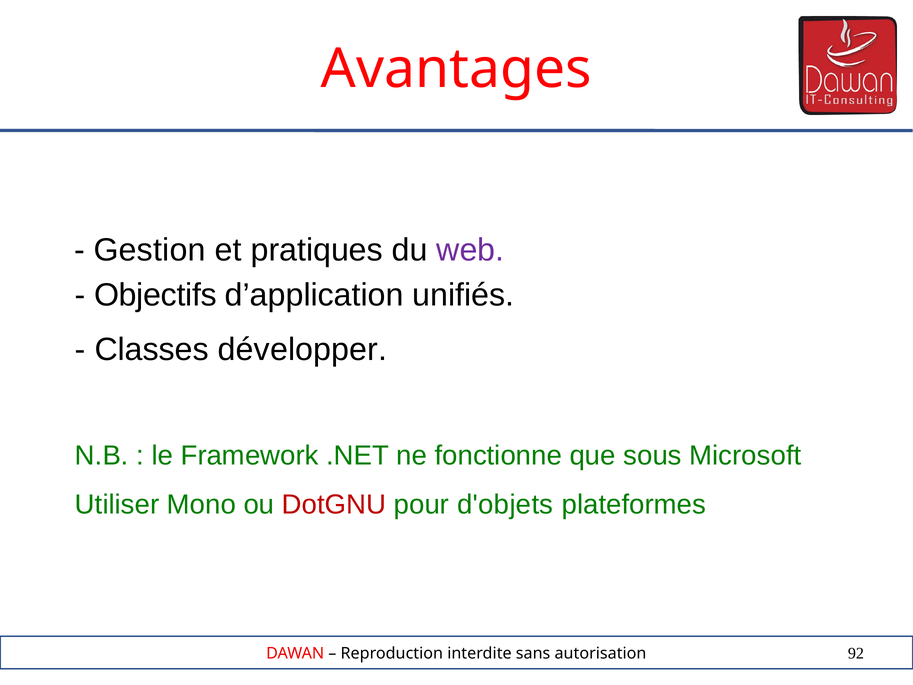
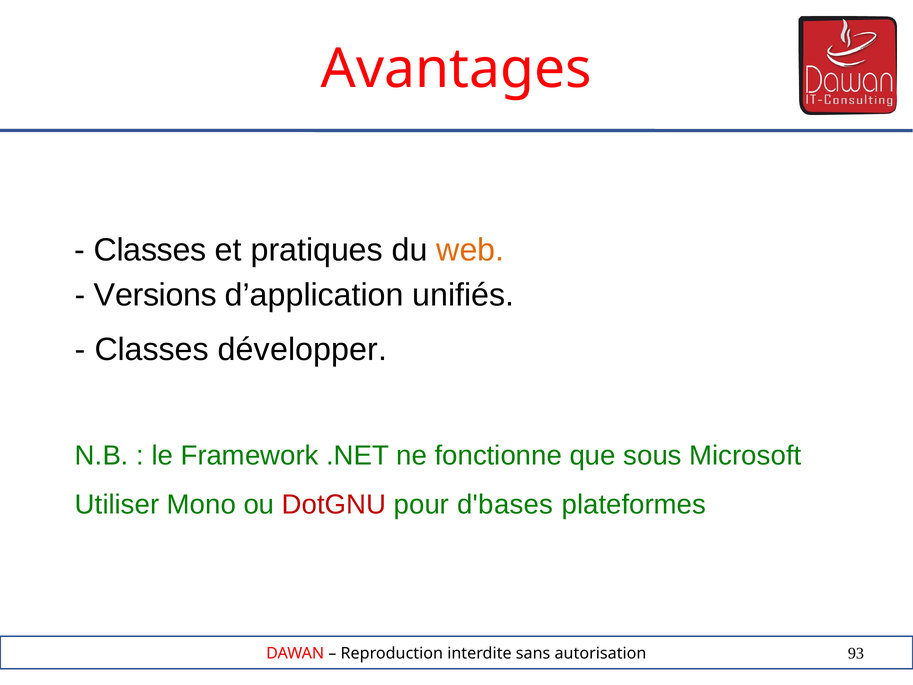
Gestion: Gestion -> Classes (150, 250)
web colour: purple -> orange (470, 250)
Objectifs: Objectifs -> Versions (155, 295)
d'objets: d'objets -> d'bases (505, 504)
92: 92 -> 93 (856, 653)
